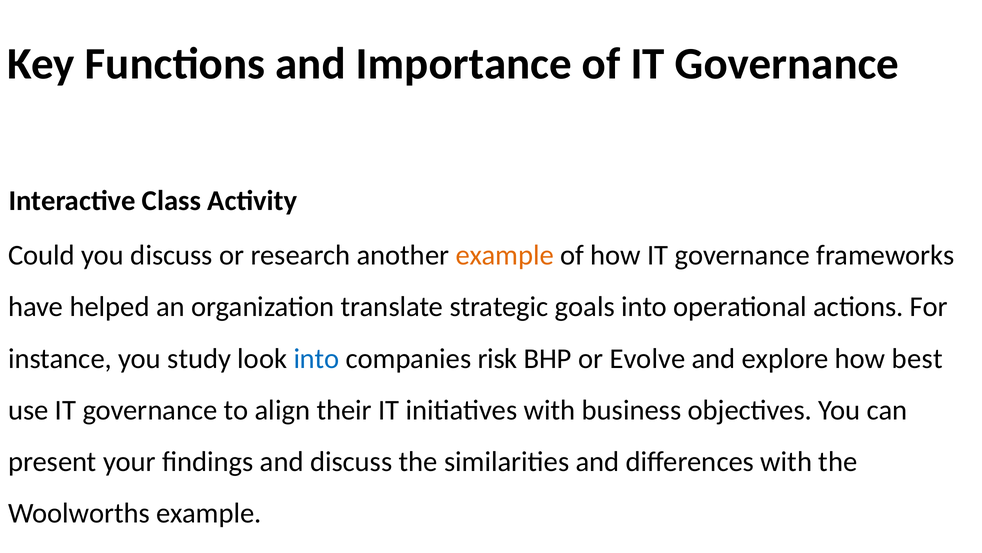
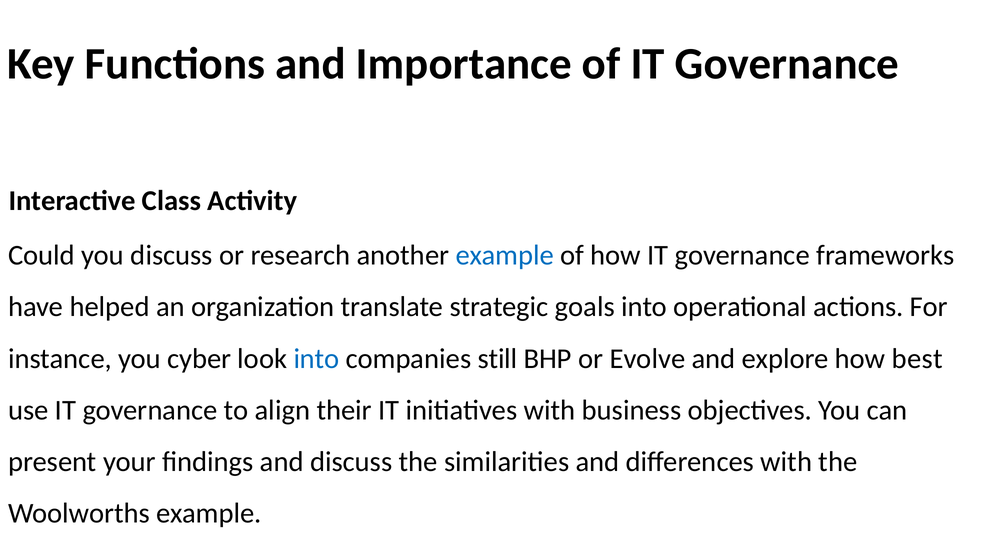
example colour: orange -> blue (505, 255)
study: study -> cyber (199, 358)
risk: risk -> still (497, 358)
